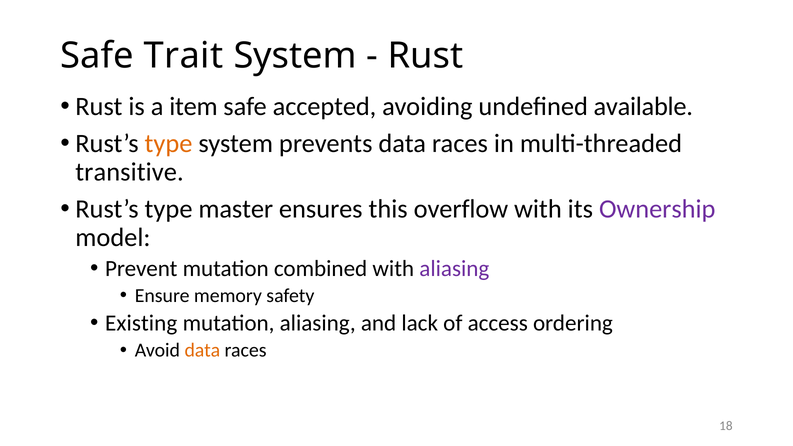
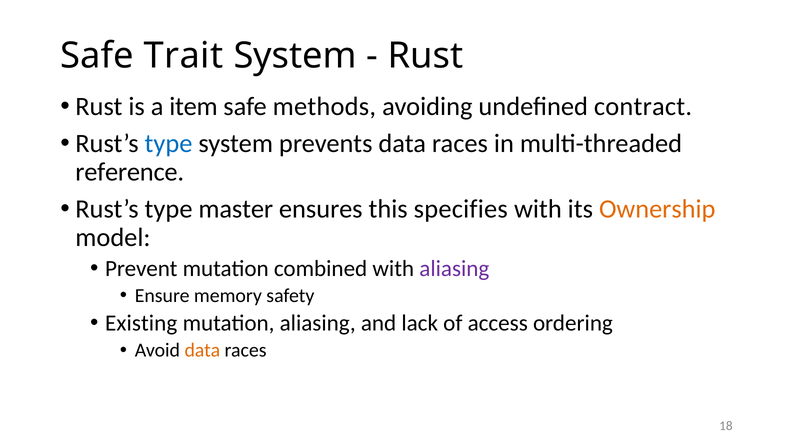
accepted: accepted -> methods (324, 107)
available: available -> contract (643, 107)
type colour: orange -> blue (169, 144)
transitive: transitive -> reference (130, 172)
overflow: overflow -> specifies (461, 209)
Ownership colour: purple -> orange (657, 209)
